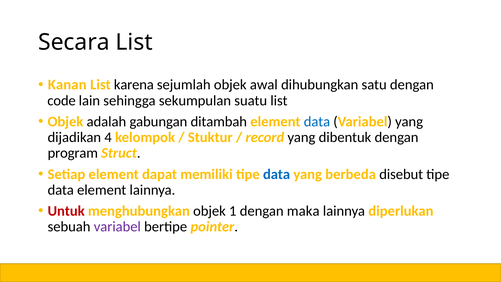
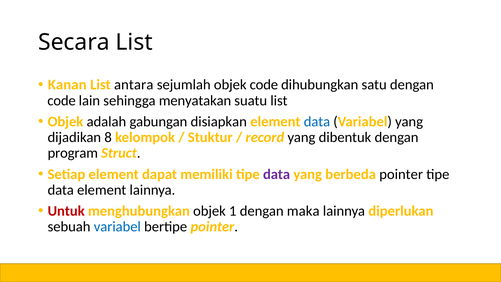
karena: karena -> antara (134, 85)
objek awal: awal -> code (264, 85)
sekumpulan: sekumpulan -> menyatakan (195, 100)
ditambah: ditambah -> disiapkan (219, 121)
4: 4 -> 8 (108, 137)
data colour: blue -> purple (277, 174)
berbeda disebut: disebut -> pointer (401, 174)
variabel colour: purple -> blue (117, 227)
